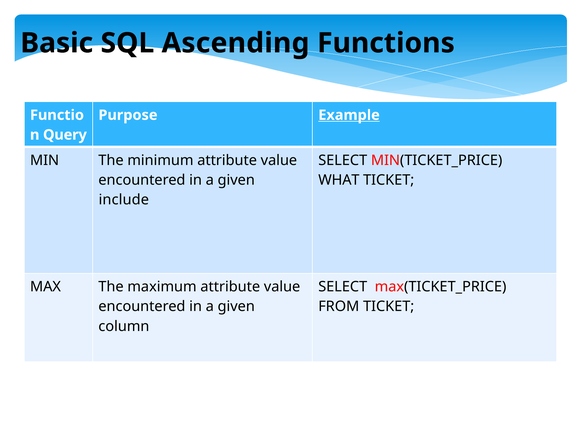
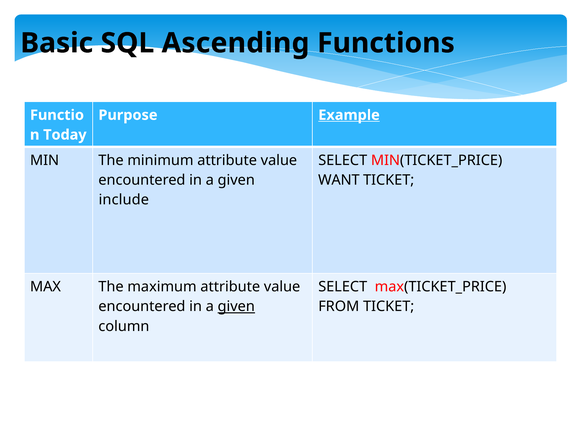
Query: Query -> Today (65, 135)
WHAT: WHAT -> WANT (339, 180)
given underline: none -> present (236, 307)
